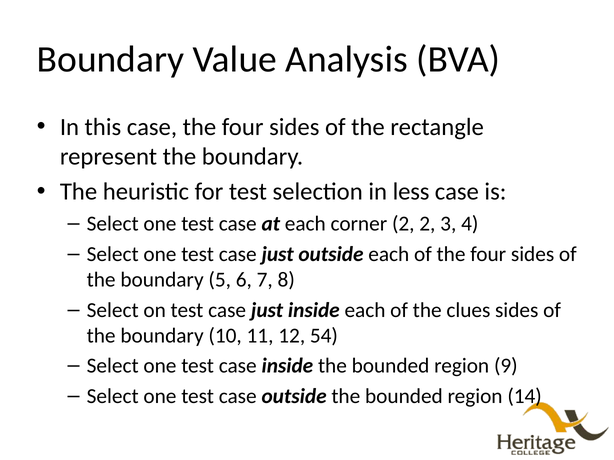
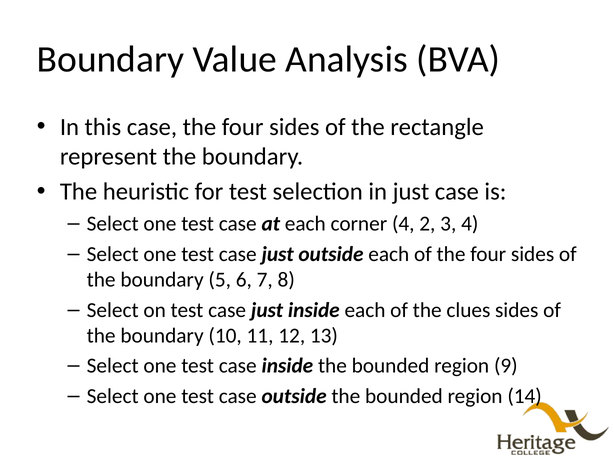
in less: less -> just (411, 192)
corner 2: 2 -> 4 (403, 224)
54: 54 -> 13 (324, 336)
